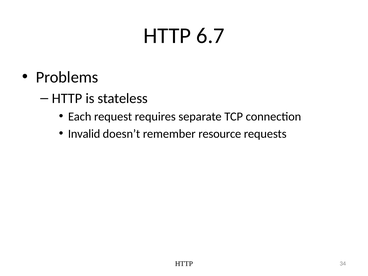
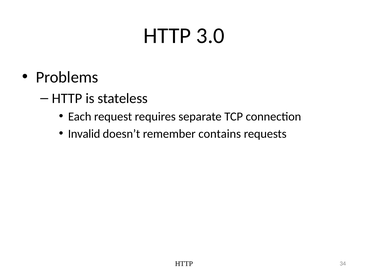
6.7: 6.7 -> 3.0 (210, 36)
resource: resource -> contains (220, 134)
